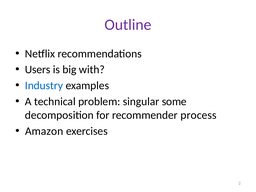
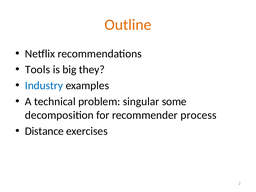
Outline colour: purple -> orange (128, 25)
Users: Users -> Tools (38, 70)
with: with -> they (92, 70)
Amazon: Amazon -> Distance (44, 131)
